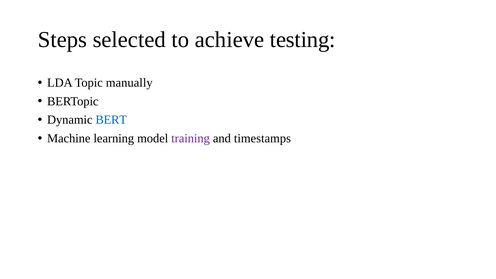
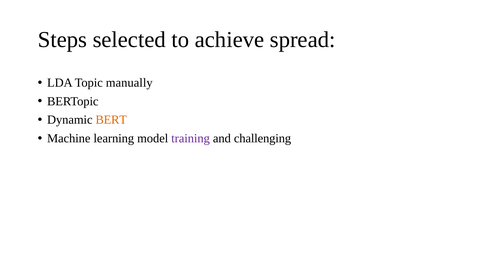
testing: testing -> spread (303, 40)
BERT colour: blue -> orange (111, 120)
timestamps: timestamps -> challenging (263, 138)
